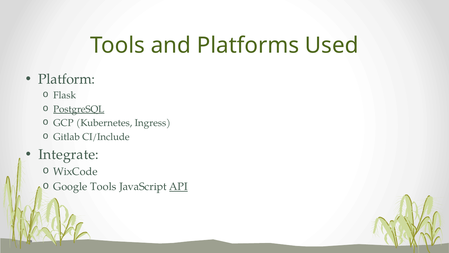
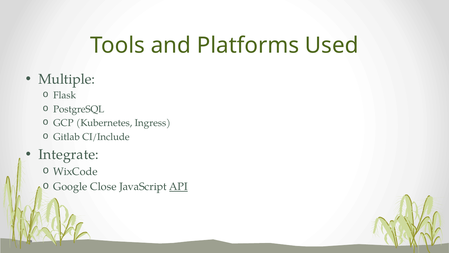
Platform: Platform -> Multiple (67, 79)
PostgreSQL underline: present -> none (79, 109)
Google Tools: Tools -> Close (103, 186)
